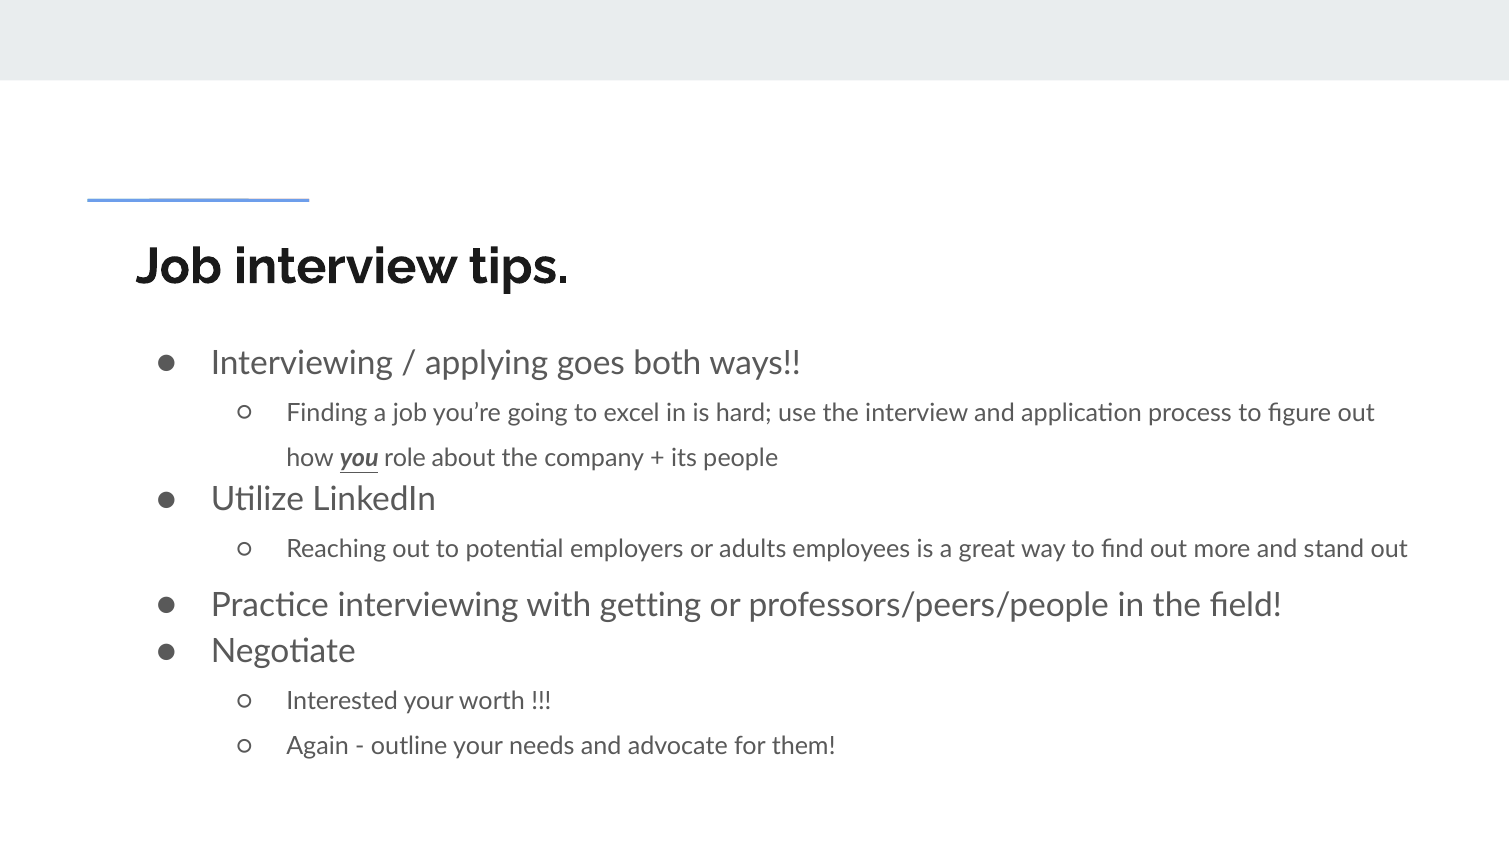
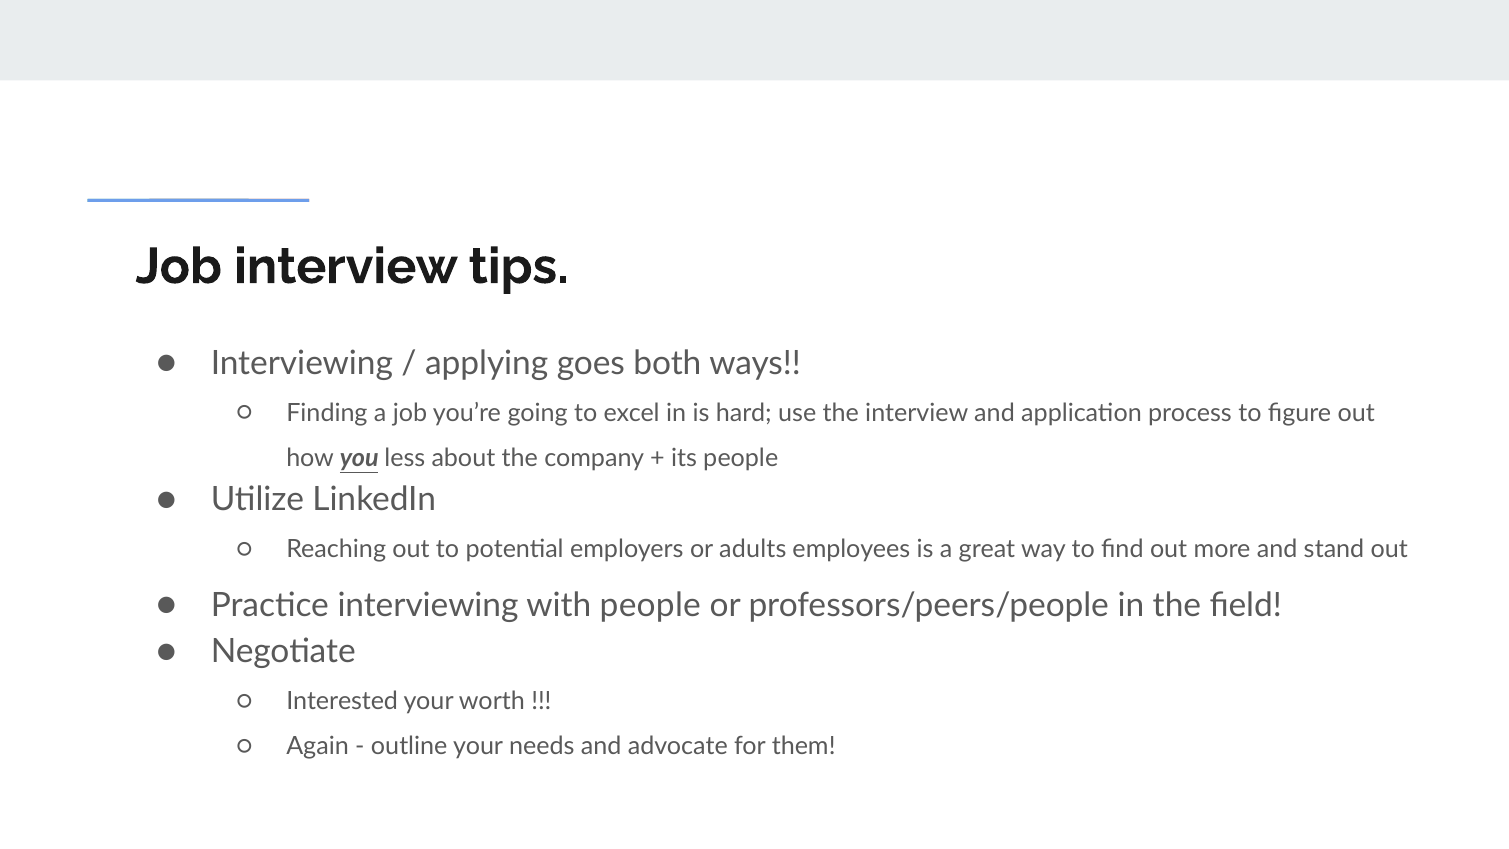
role: role -> less (405, 458)
with getting: getting -> people (650, 605)
